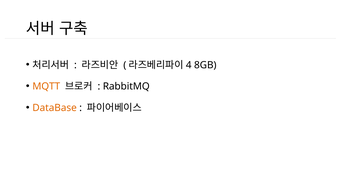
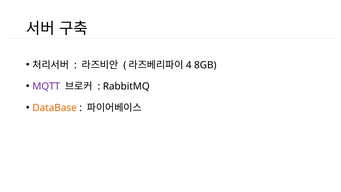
MQTT colour: orange -> purple (46, 86)
